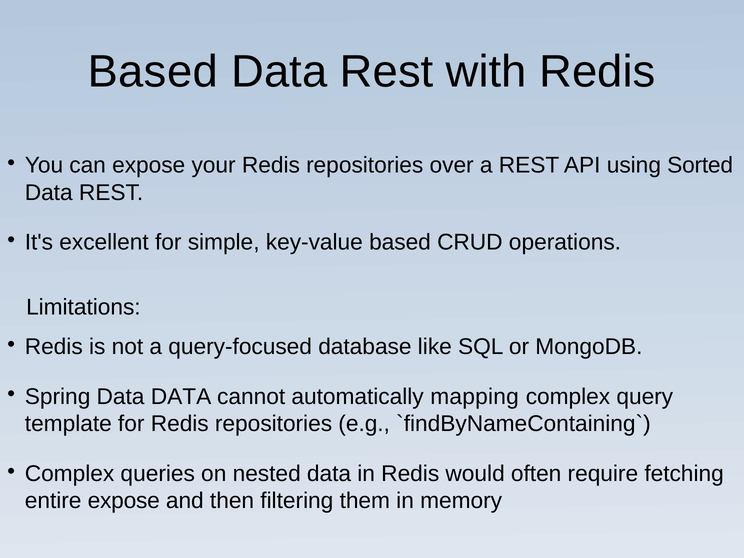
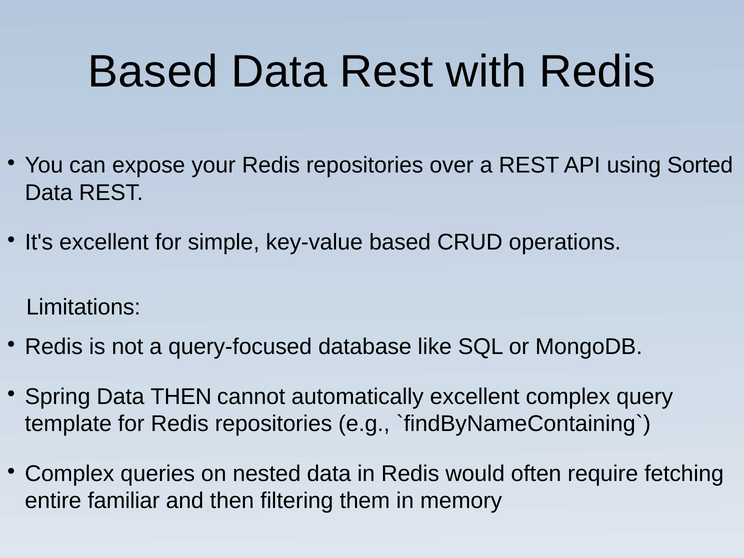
Data DATA: DATA -> THEN (181, 397)
automatically mapping: mapping -> excellent (475, 397)
entire expose: expose -> familiar (124, 501)
